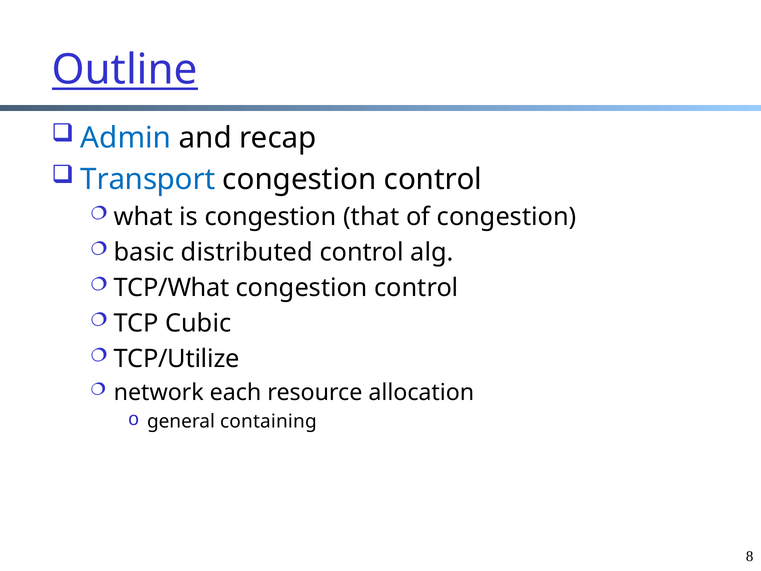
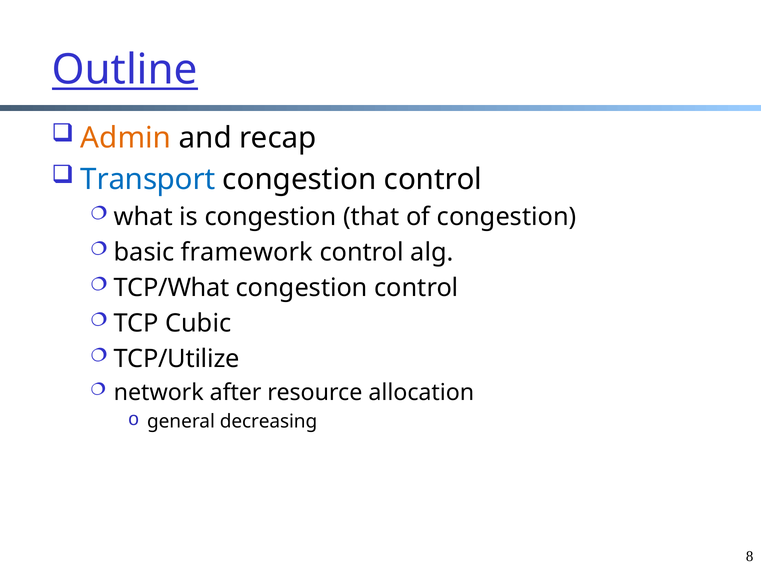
Admin colour: blue -> orange (126, 138)
distributed: distributed -> framework (247, 252)
each: each -> after (236, 393)
containing: containing -> decreasing (269, 421)
